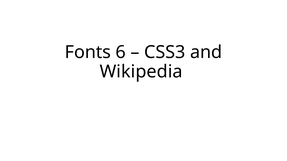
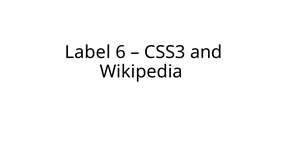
Fonts: Fonts -> Label (88, 52)
